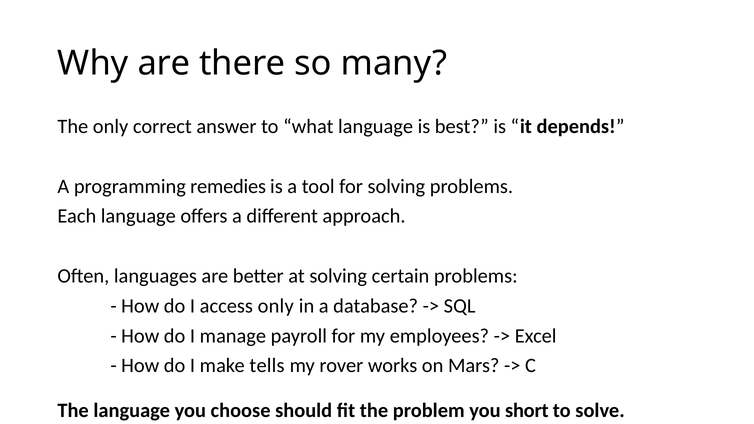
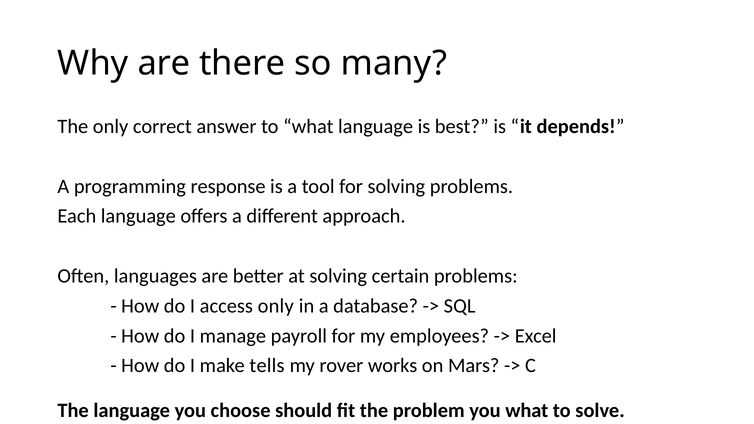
remedies: remedies -> response (228, 186)
you short: short -> what (527, 411)
